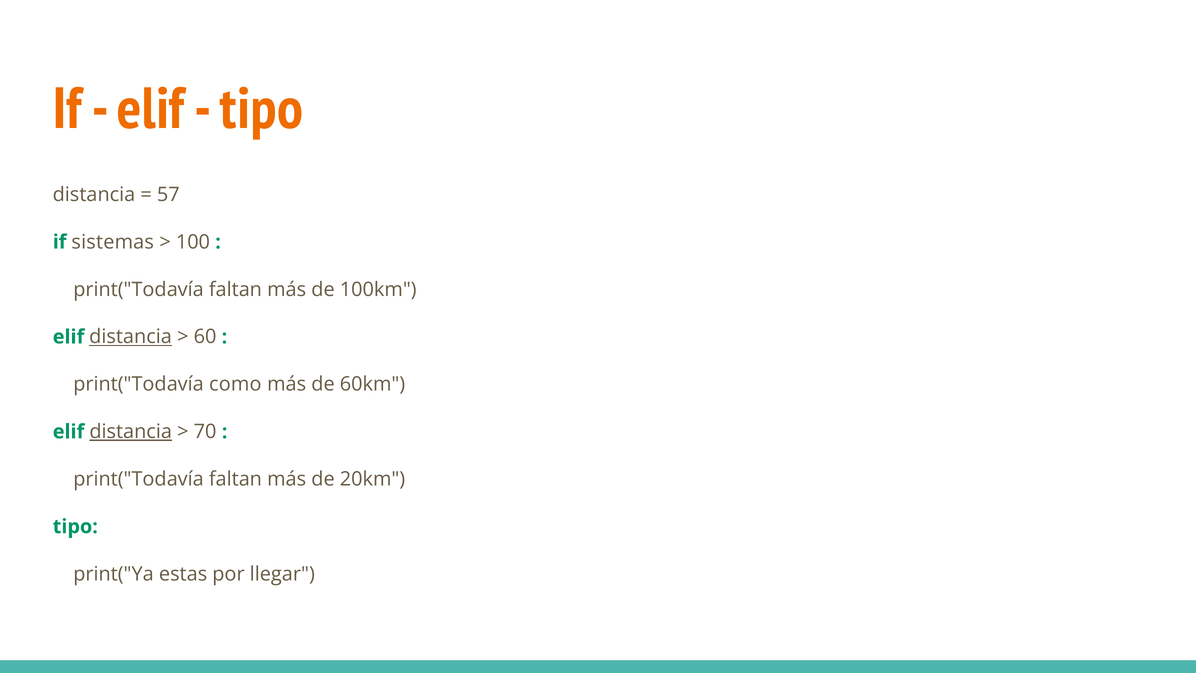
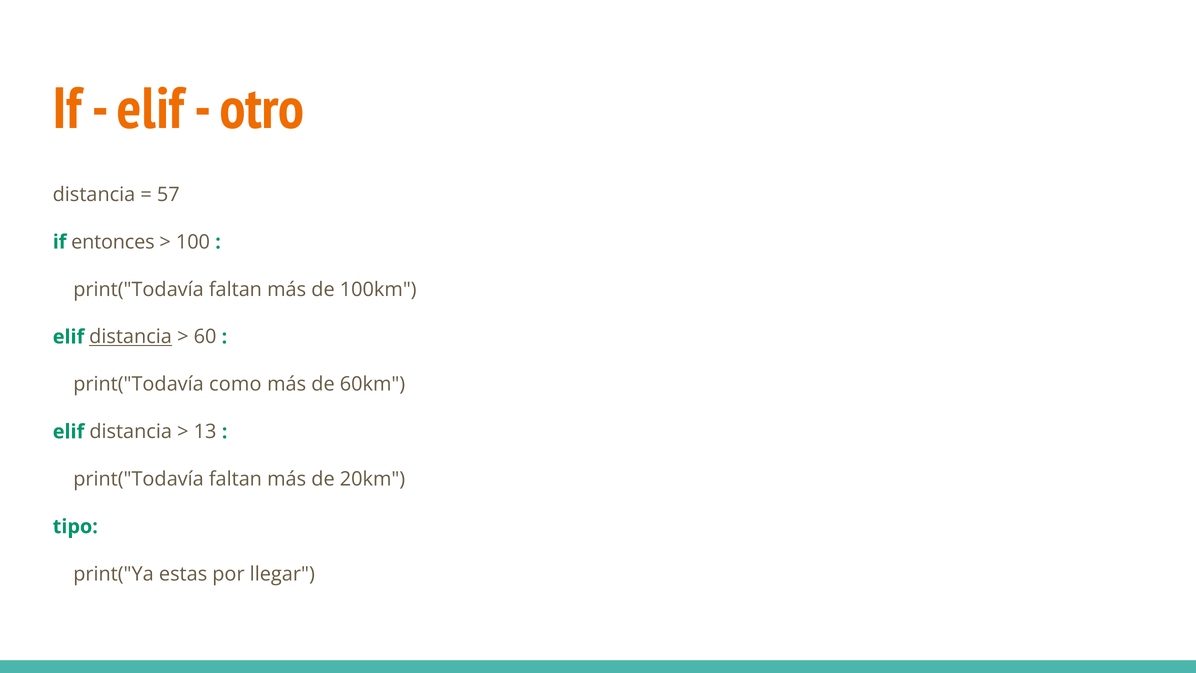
tipo: tipo -> otro (262, 109)
sistemas: sistemas -> entonces (113, 242)
distancia underline: present -> none (131, 432)
70: 70 -> 13 (205, 432)
